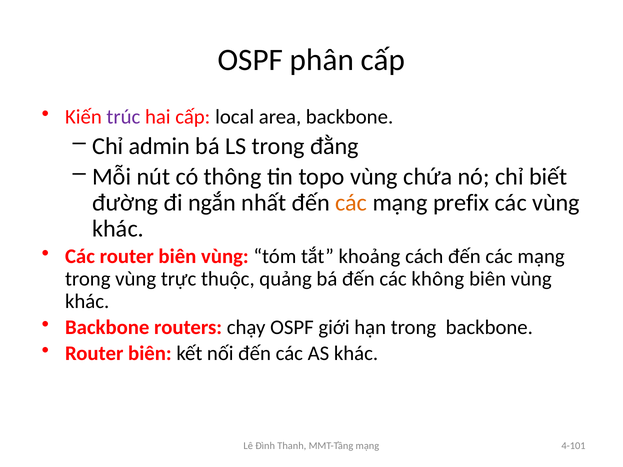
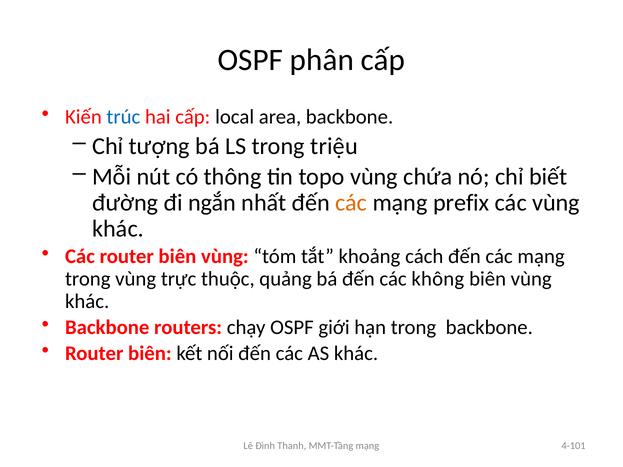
trúc colour: purple -> blue (123, 117)
admin: admin -> tượng (159, 146)
đằng: đằng -> triệu (334, 146)
